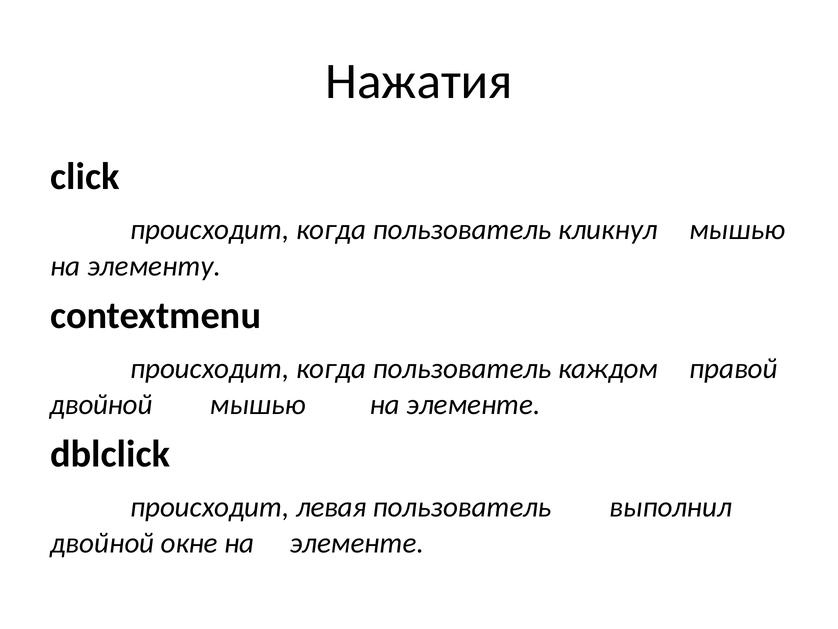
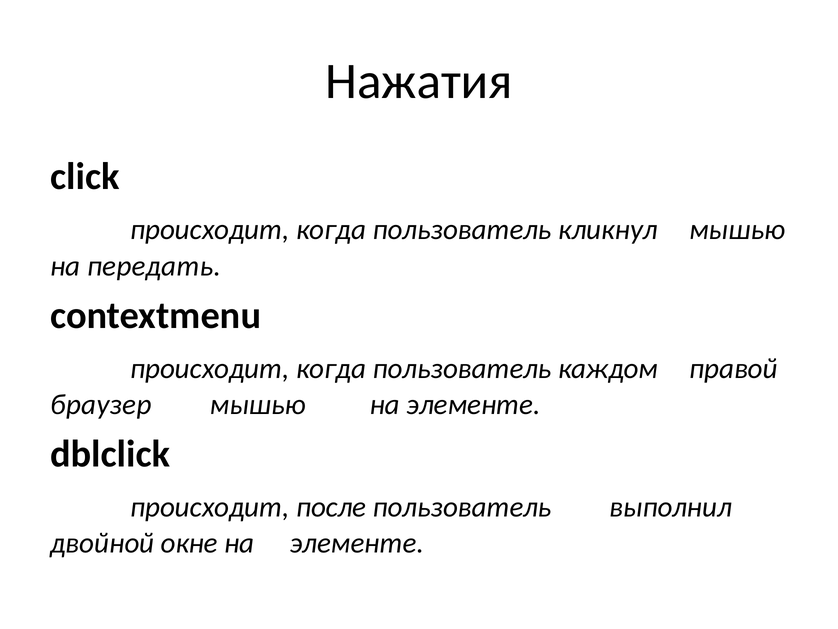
элементу: элементу -> передать (154, 266)
двойной: двойной -> браузер (101, 404)
левая: левая -> после (331, 507)
